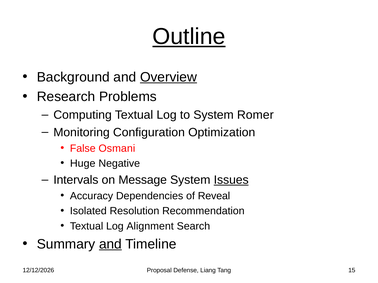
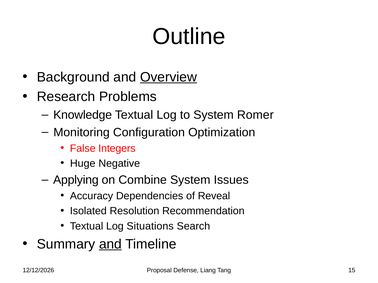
Outline underline: present -> none (189, 37)
Computing: Computing -> Knowledge (83, 115)
Osmani: Osmani -> Integers (117, 149)
Intervals: Intervals -> Applying (76, 180)
Message: Message -> Combine (143, 180)
Issues underline: present -> none (231, 180)
Alignment: Alignment -> Situations (150, 226)
